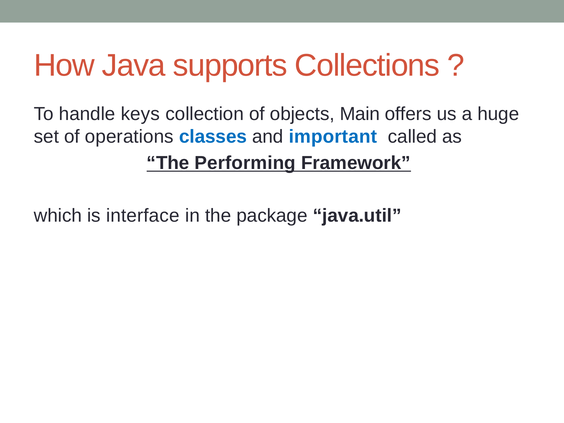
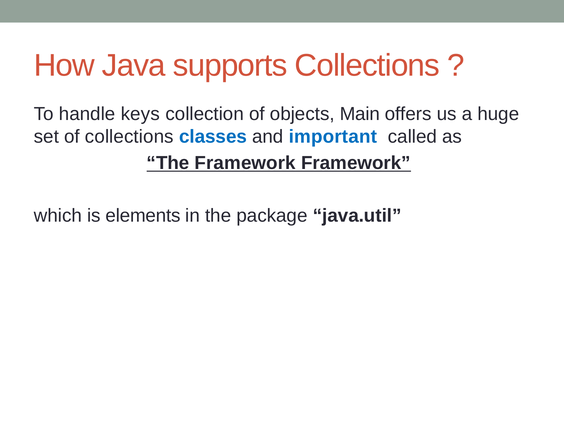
of operations: operations -> collections (129, 137)
The Performing: Performing -> Framework (245, 163)
interface: interface -> elements (143, 216)
